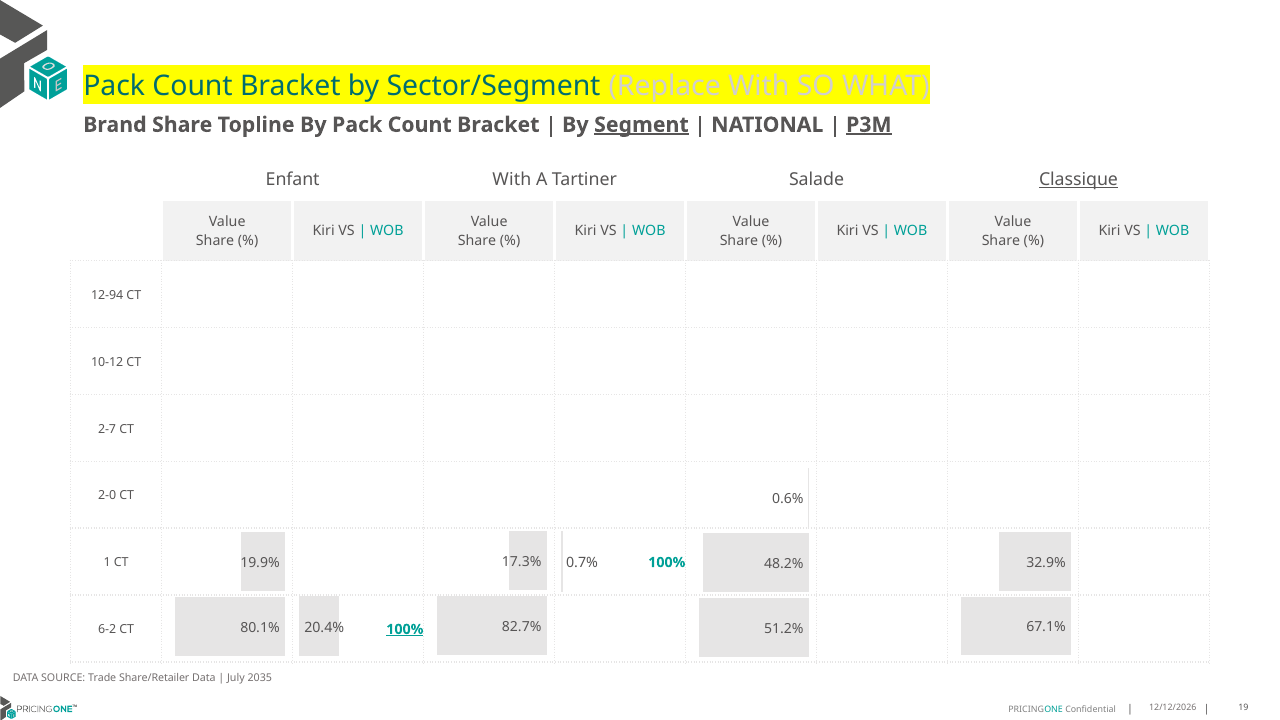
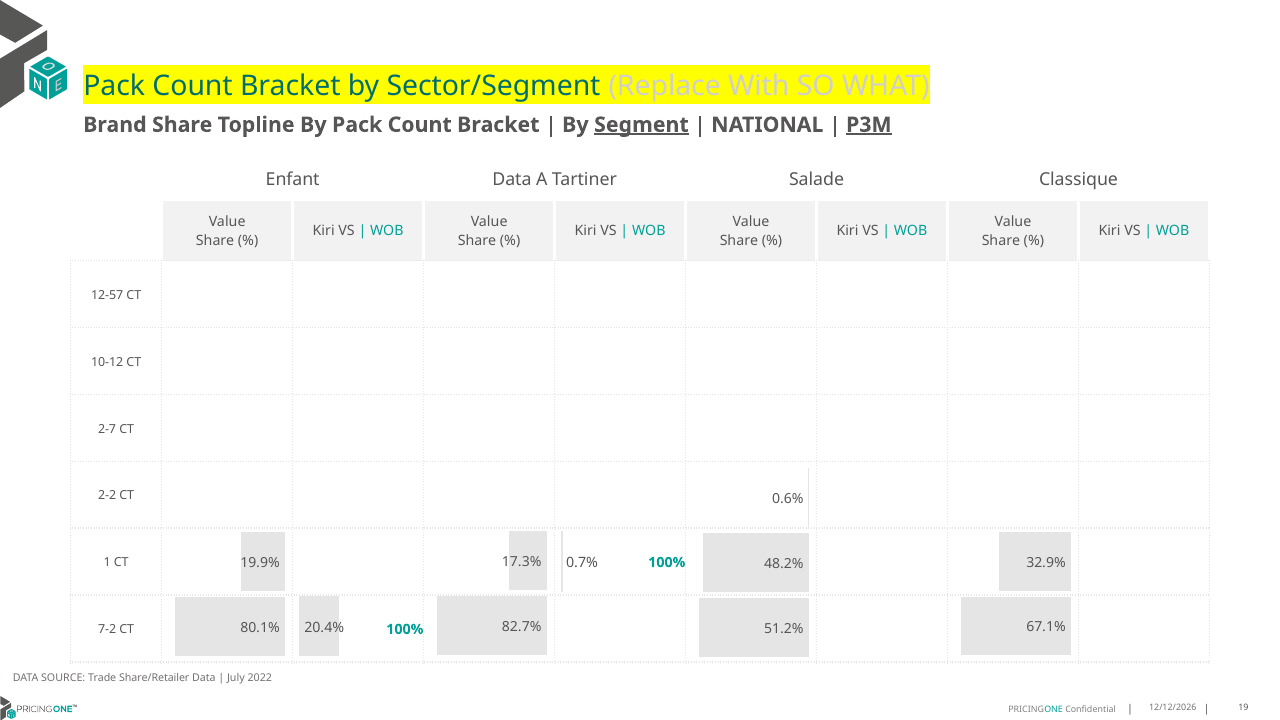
Enfant With: With -> Data (512, 180)
Classique underline: present -> none (1078, 180)
12-94: 12-94 -> 12-57 (107, 295)
2-0: 2-0 -> 2-2 (107, 496)
6-2: 6-2 -> 7-2 (107, 630)
100% underline: present -> none (405, 629)
2035: 2035 -> 2022 (260, 678)
